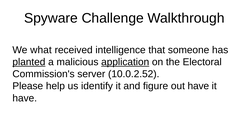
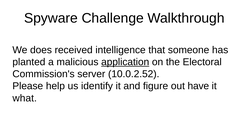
what: what -> does (41, 50)
planted underline: present -> none (29, 62)
have: have -> what (25, 98)
